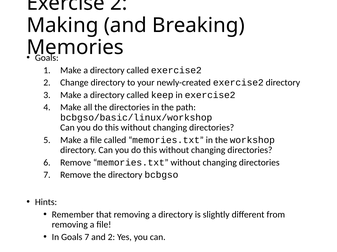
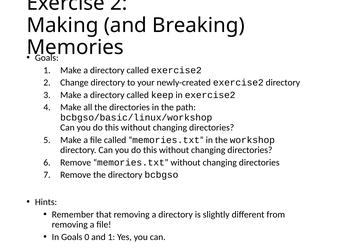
Goals 7: 7 -> 0 (87, 238)
and 2: 2 -> 1 (111, 238)
